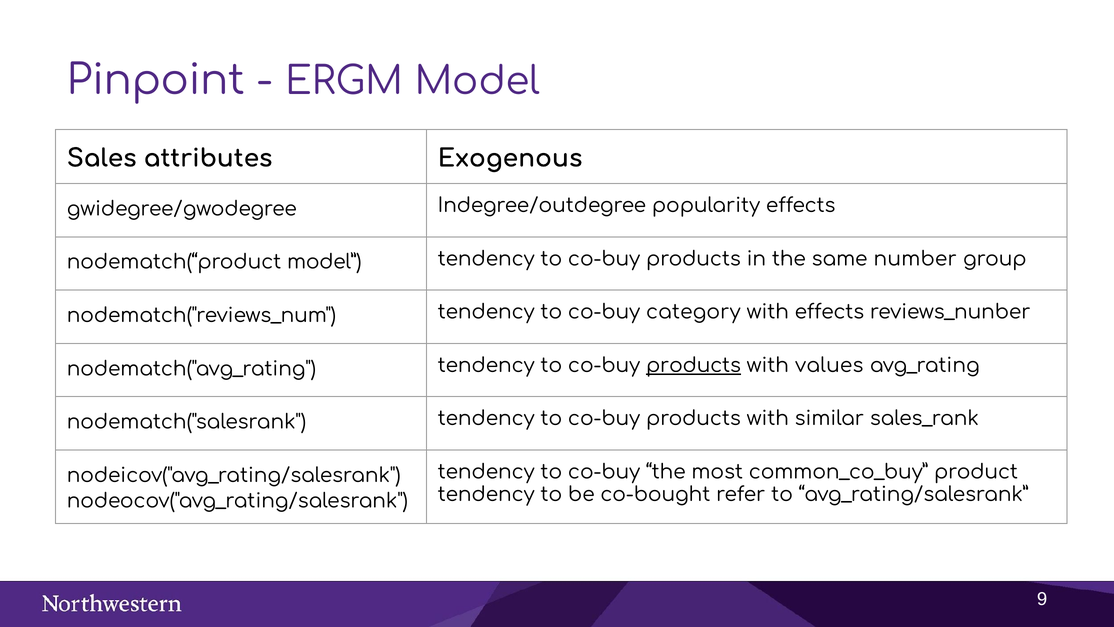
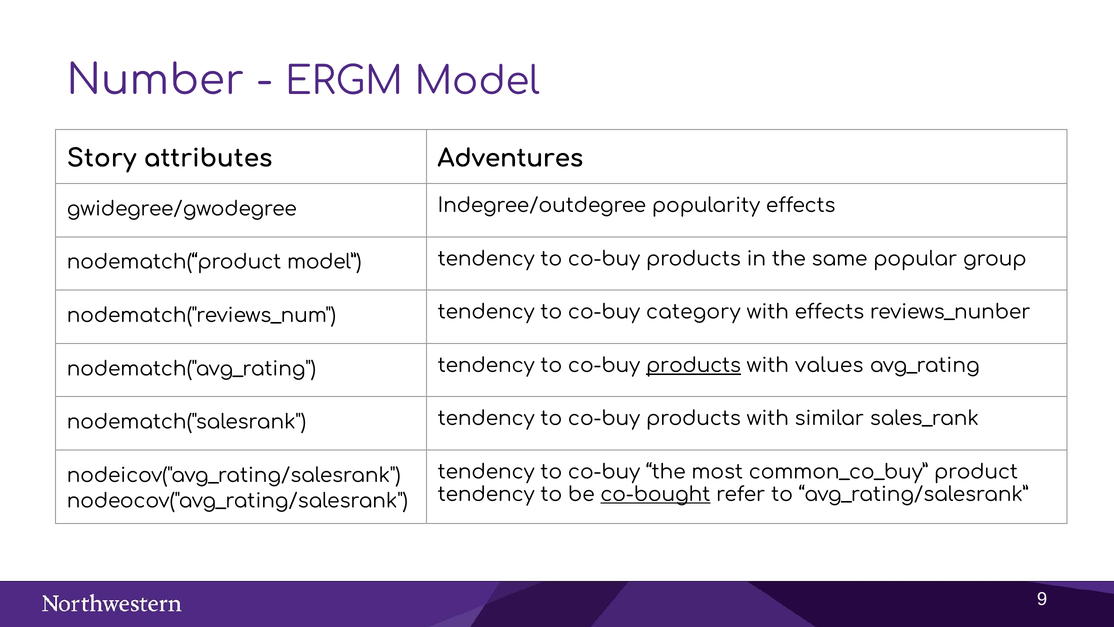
Pinpoint: Pinpoint -> Number (156, 80)
Sales: Sales -> Story (102, 158)
Exogenous: Exogenous -> Adventures (510, 158)
number: number -> popular (915, 259)
co-bought underline: none -> present (655, 494)
